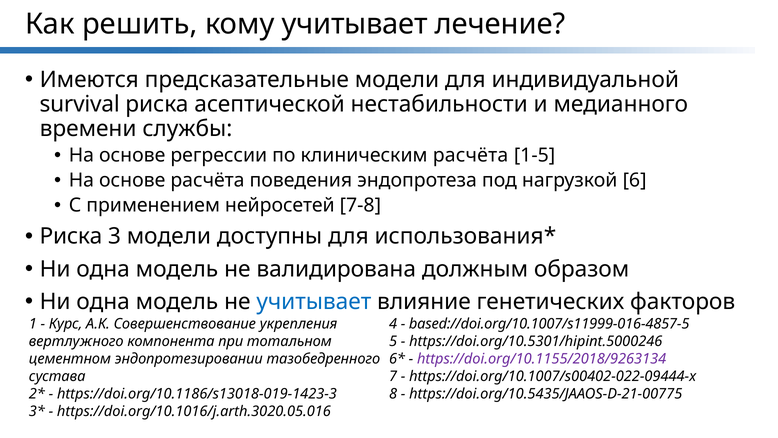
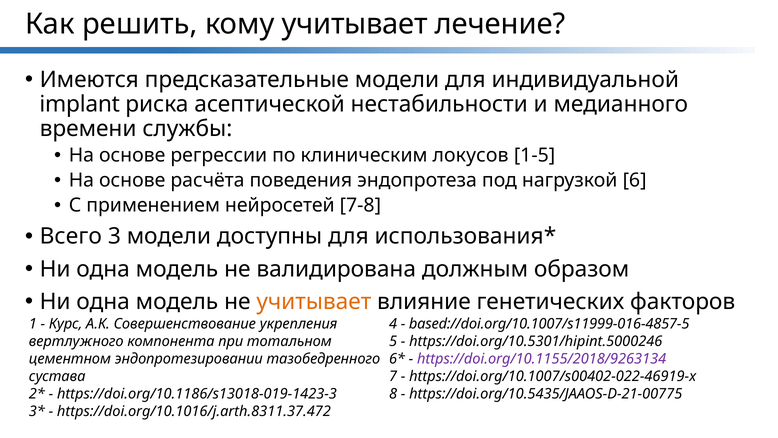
survival: survival -> implant (80, 104)
клиническим расчёта: расчёта -> локусов (471, 155)
Риска: Риска -> Всего (71, 236)
учитывает colour: blue -> orange (314, 301)
https://doi.org/10.1007/s00402-022-09444-x: https://doi.org/10.1007/s00402-022-09444-x -> https://doi.org/10.1007/s00402-022-46919-x (553, 376)
https://doi.org/10.1016/j.arth.3020.05.016: https://doi.org/10.1016/j.arth.3020.05.016 -> https://doi.org/10.1016/j.arth.8311.37.472 (194, 411)
